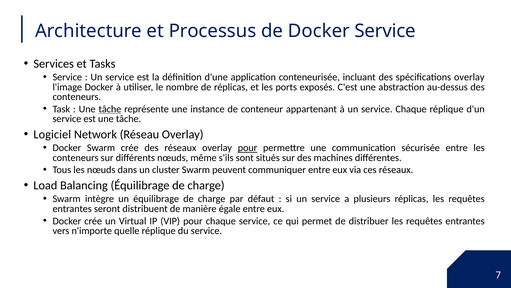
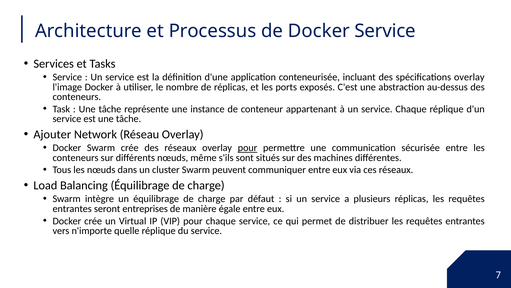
tâche underline: present -> none (110, 109)
Logiciel: Logiciel -> Ajouter (52, 134)
distribuent: distribuent -> entreprises (145, 208)
